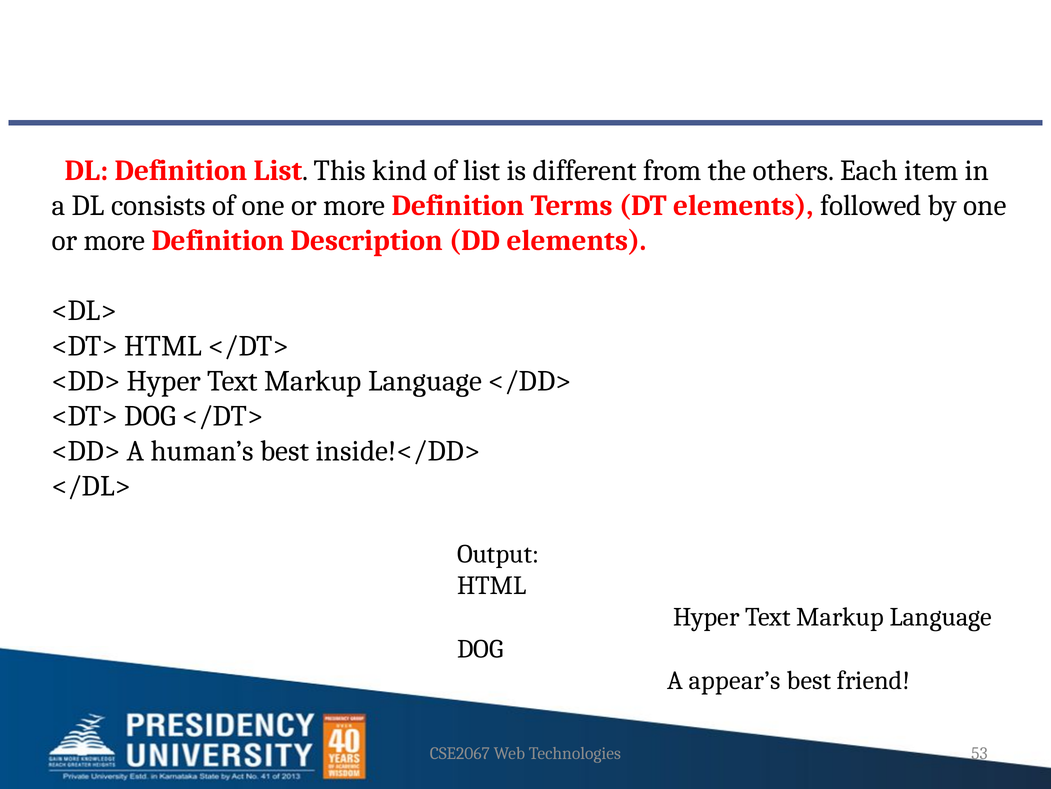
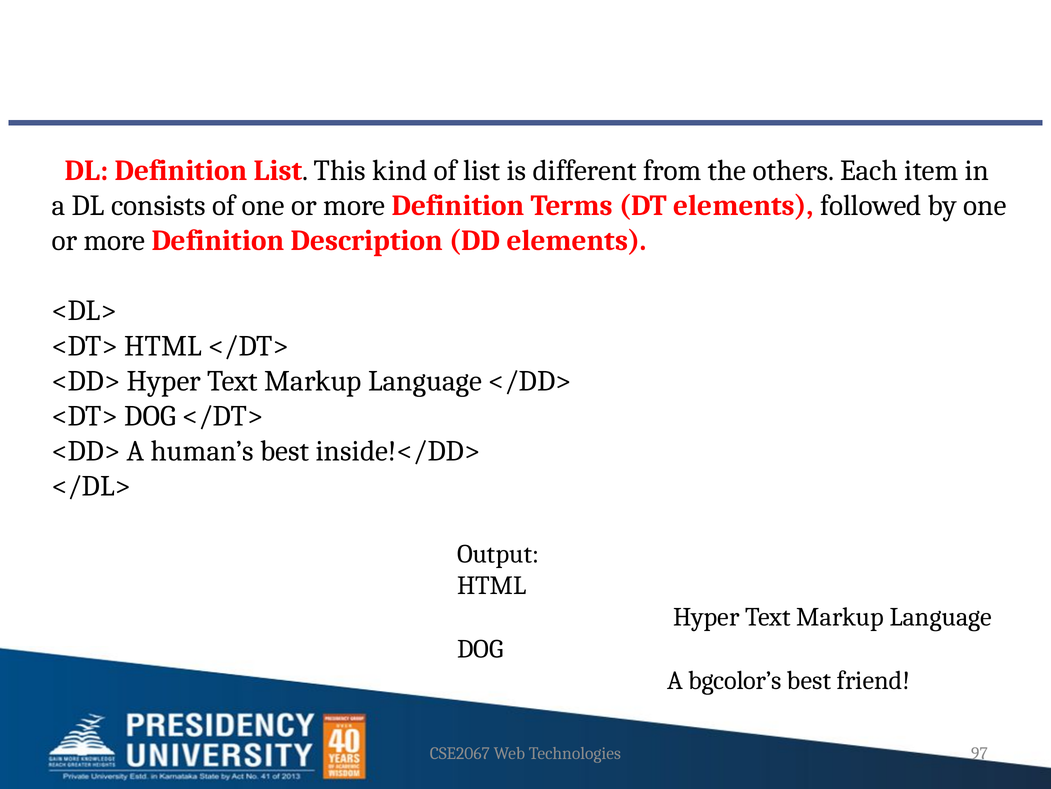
appear’s: appear’s -> bgcolor’s (735, 680)
53: 53 -> 97 (979, 753)
